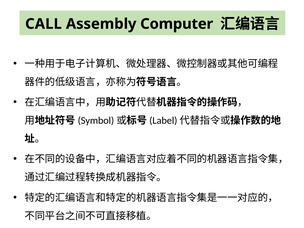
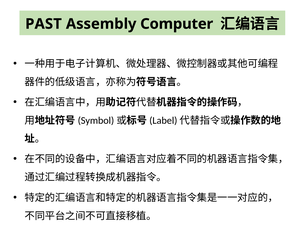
CALL: CALL -> PAST (43, 24)
